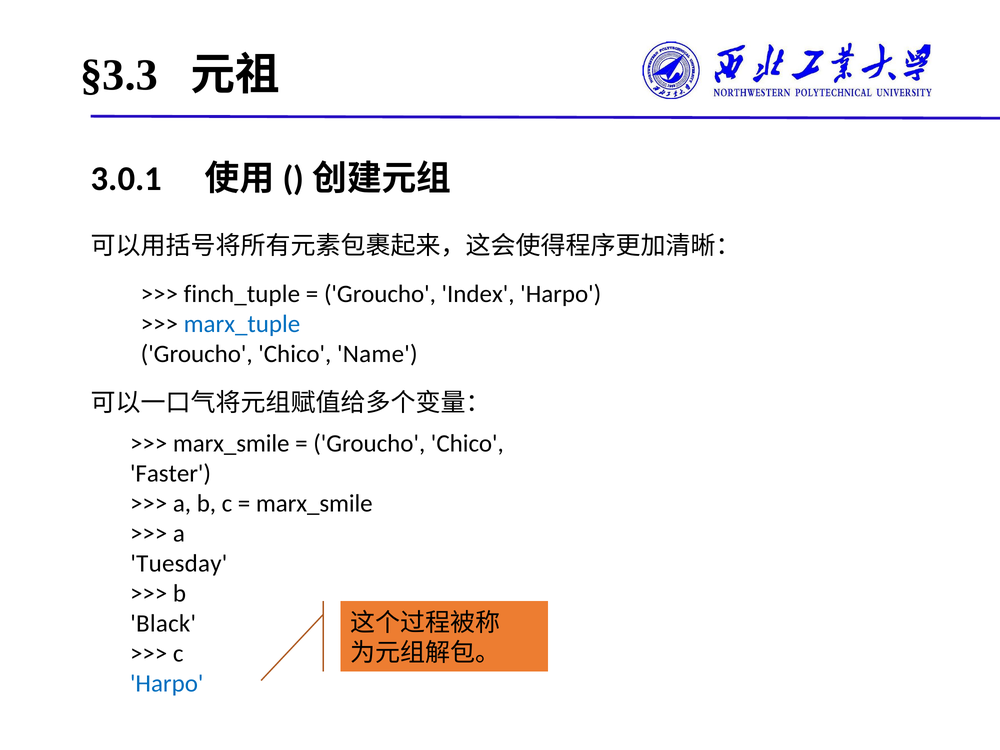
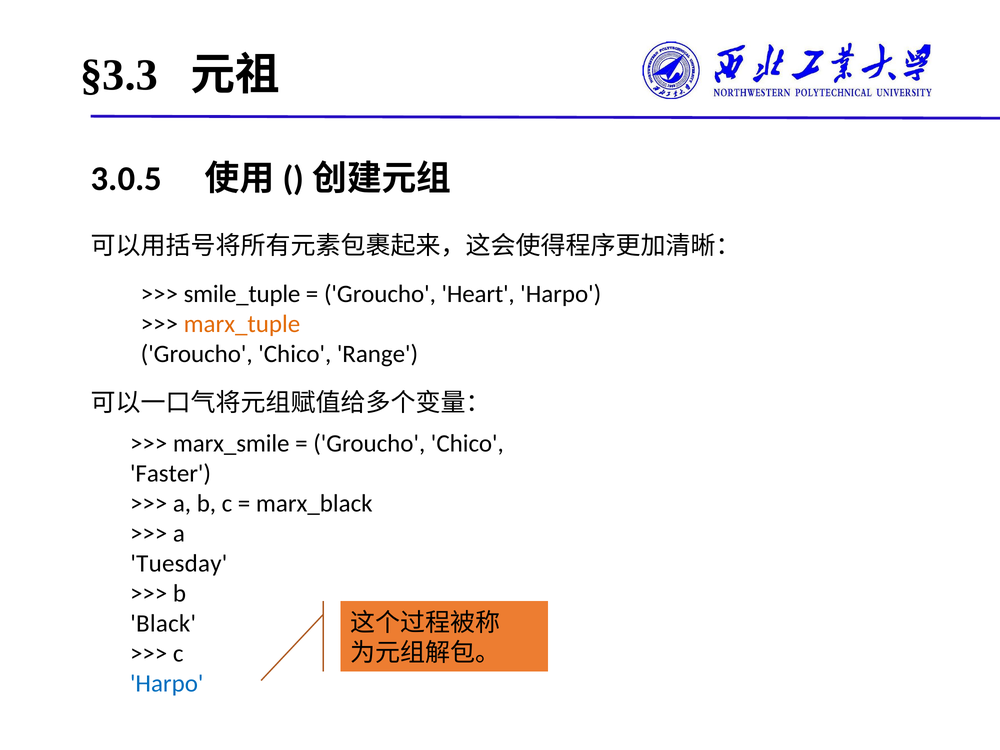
3.0.1: 3.0.1 -> 3.0.5 (126, 179)
finch_tuple: finch_tuple -> smile_tuple (242, 294)
Index: Index -> Heart (478, 294)
marx_tuple colour: blue -> orange (242, 324)
Name: Name -> Range (378, 354)
marx_smile: marx_smile -> marx_black (314, 504)
